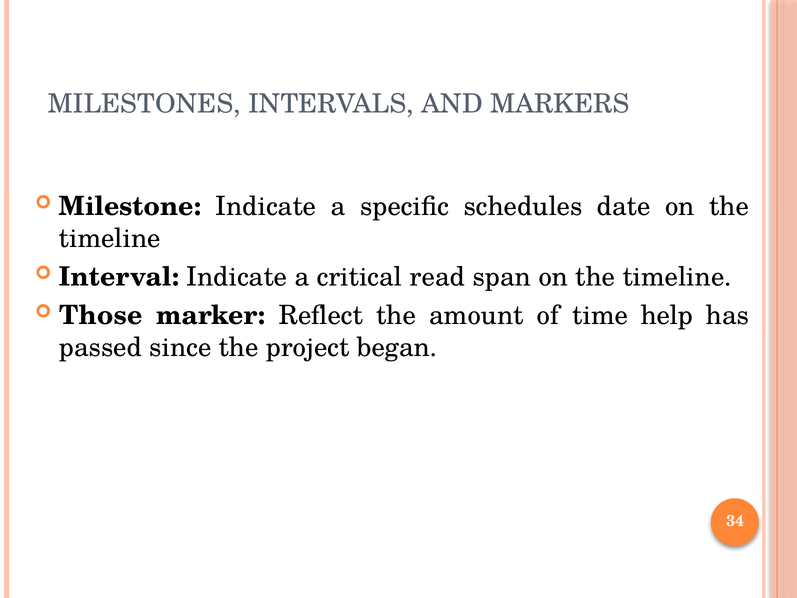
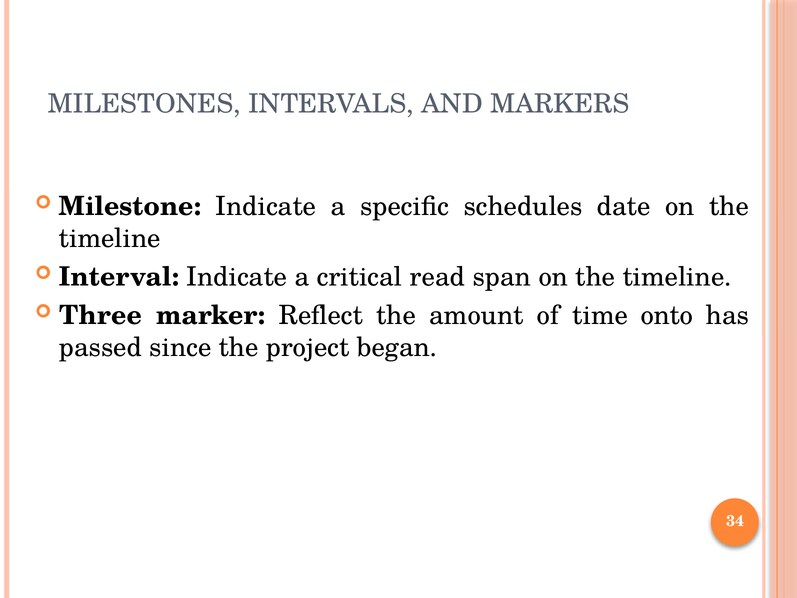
Those: Those -> Three (101, 315)
help: help -> onto (667, 315)
